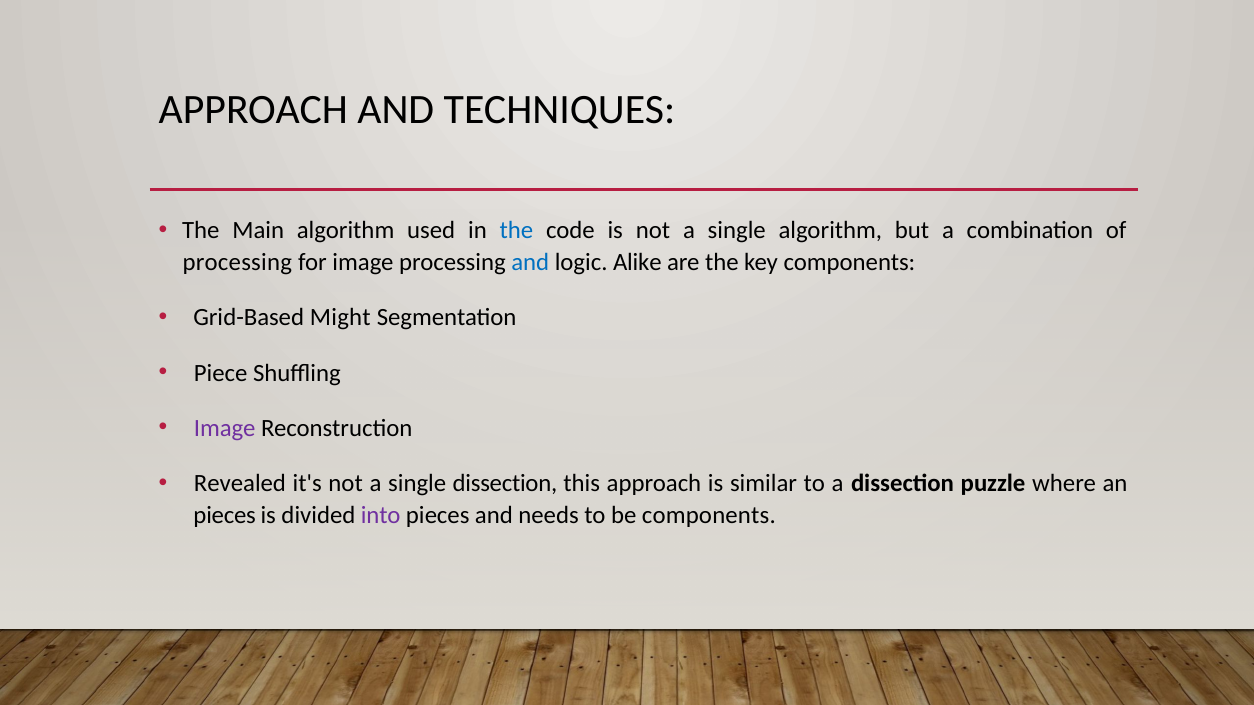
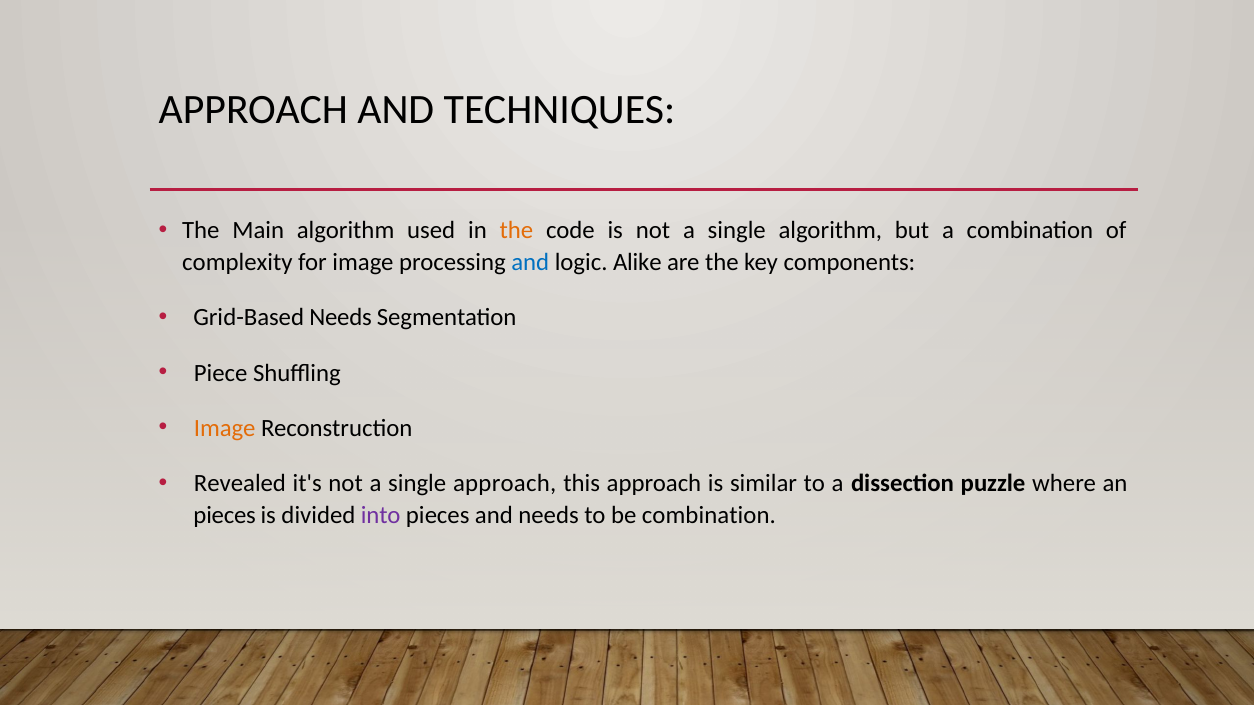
the colour: blue -> orange (516, 231)
processing: processing -> complexity (237, 262)
Grid-Based Might: Might -> Needs (341, 318)
Image colour: purple -> orange (225, 428)
single dissection: dissection -> approach (505, 484)
be components: components -> combination (709, 516)
